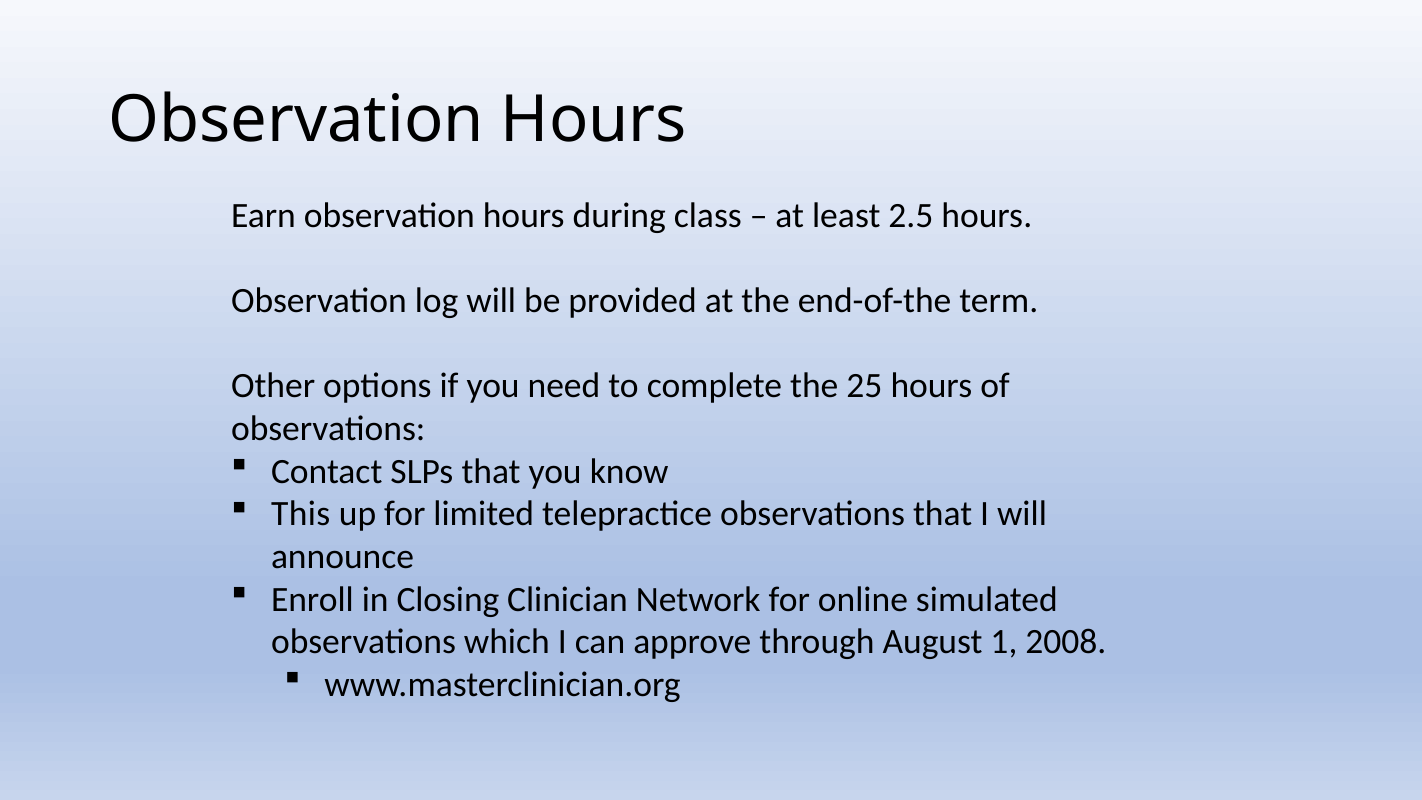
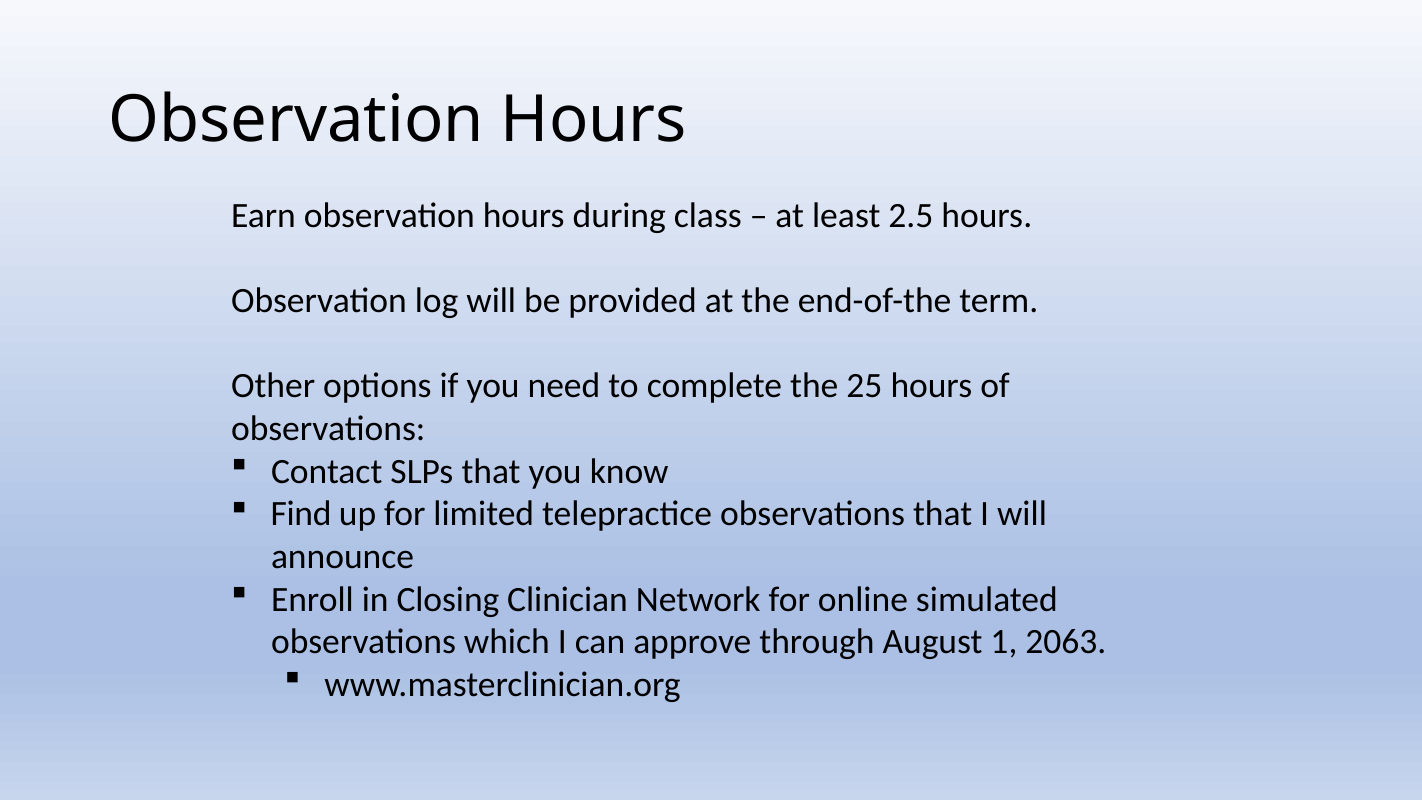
This: This -> Find (301, 514)
2008: 2008 -> 2063 (1066, 642)
